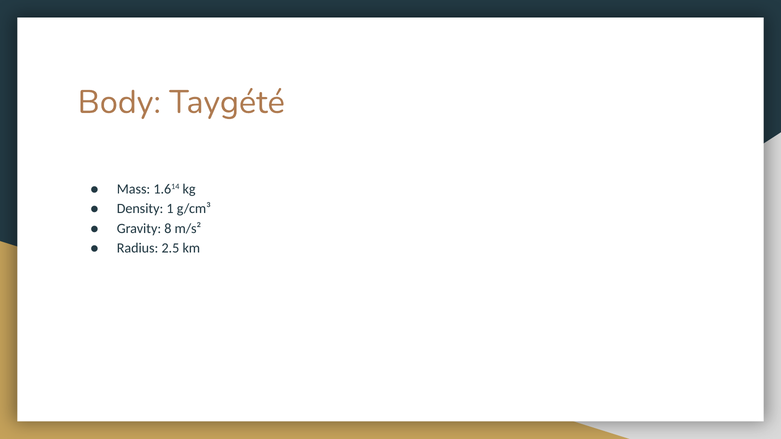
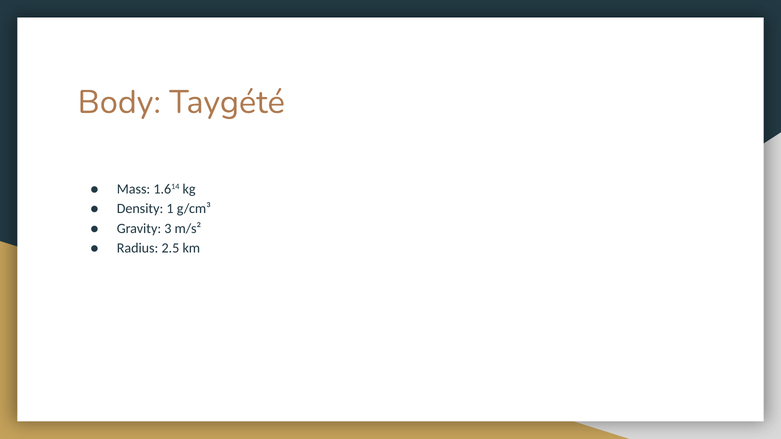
8: 8 -> 3 (168, 229)
